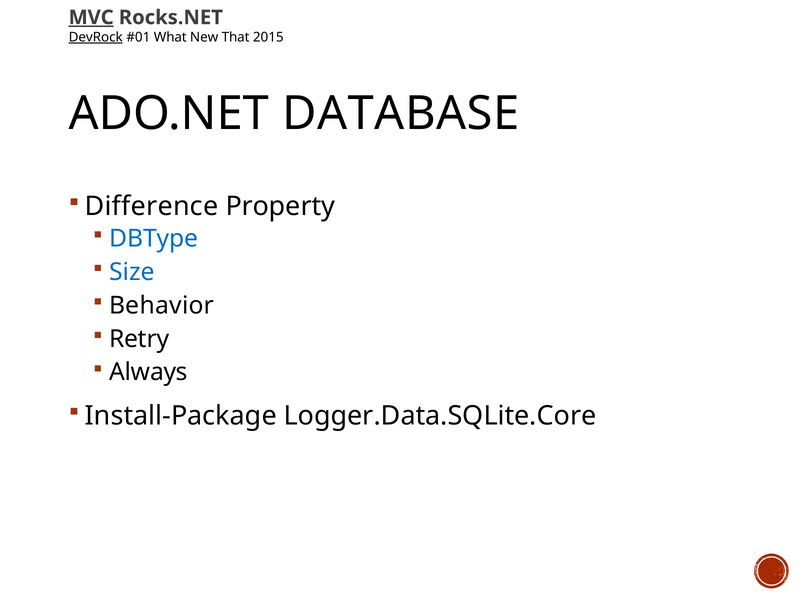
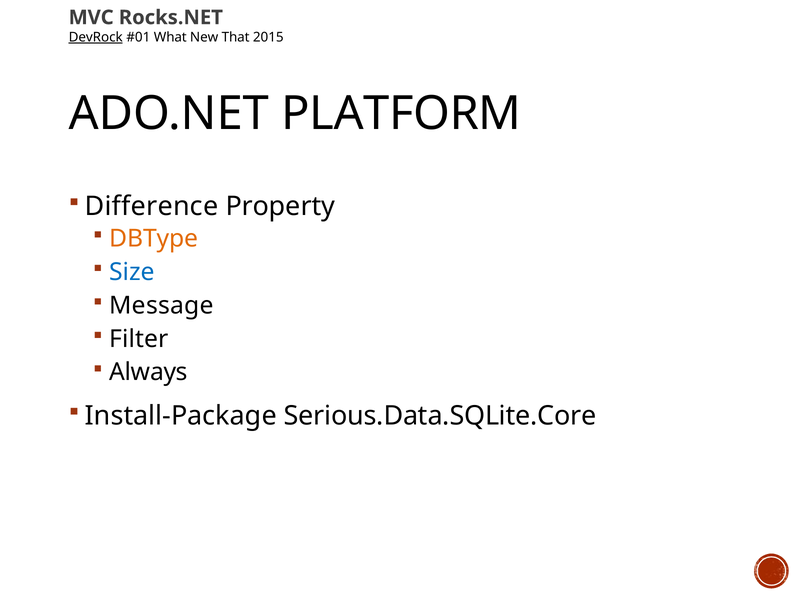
MVC underline: present -> none (91, 18)
DATABASE: DATABASE -> PLATFORM (401, 114)
DBType colour: blue -> orange (154, 239)
Behavior: Behavior -> Message (162, 305)
Retry: Retry -> Filter (139, 339)
Logger.Data.SQLite.Core: Logger.Data.SQLite.Core -> Serious.Data.SQLite.Core (440, 416)
